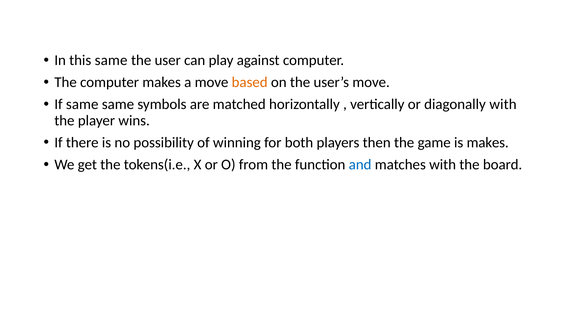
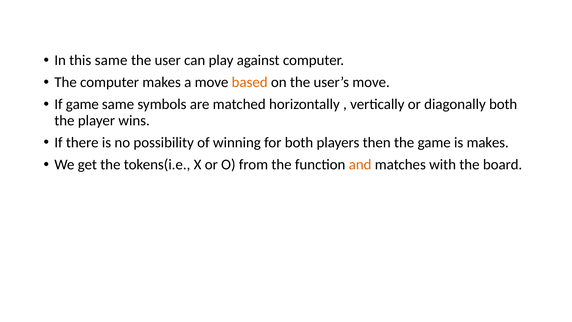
If same: same -> game (82, 104)
diagonally with: with -> both (503, 104)
and colour: blue -> orange (360, 164)
